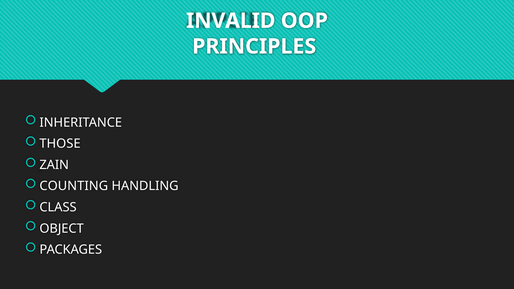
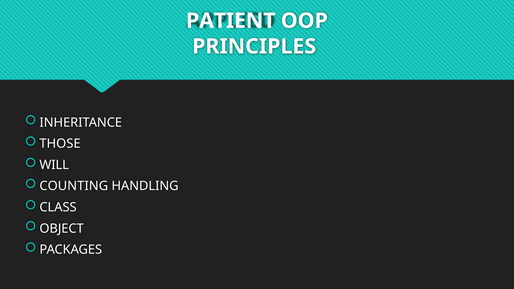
INVALID: INVALID -> PATIENT (231, 21)
ZAIN: ZAIN -> WILL (54, 165)
